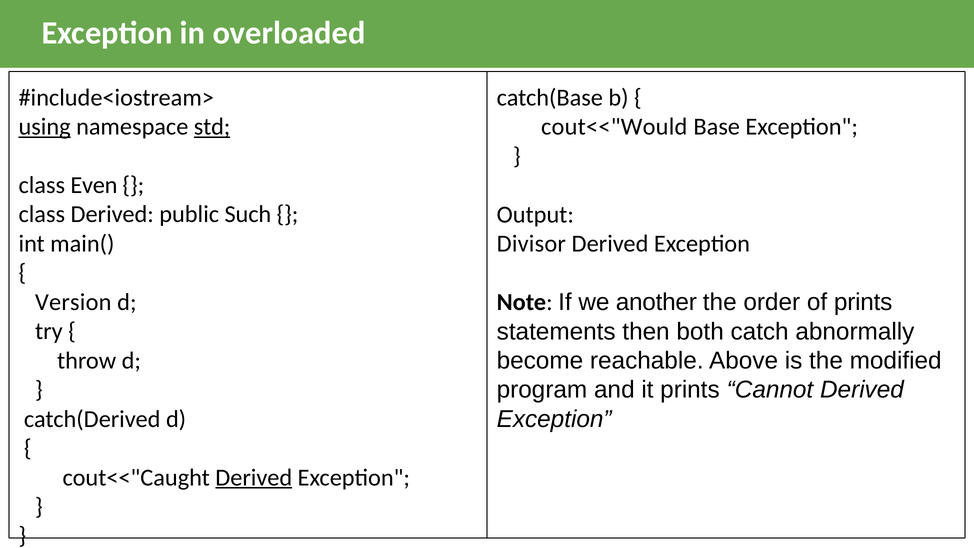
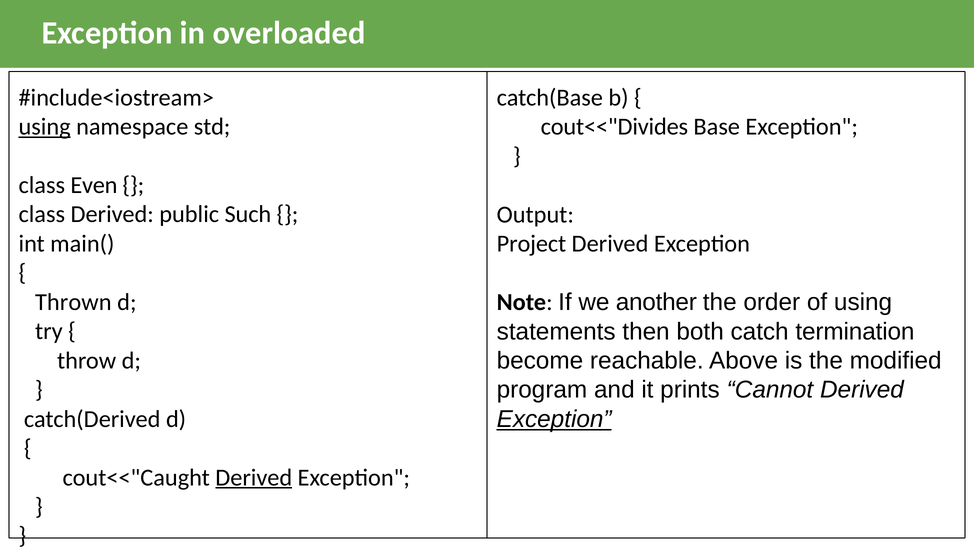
std underline: present -> none (212, 127)
cout<<"Would: cout<<"Would -> cout<<"Divides (614, 127)
Divisor: Divisor -> Project (531, 244)
Version: Version -> Thrown (73, 302)
of prints: prints -> using (863, 302)
abnormally: abnormally -> termination (855, 331)
Exception underline: none -> present (554, 419)
